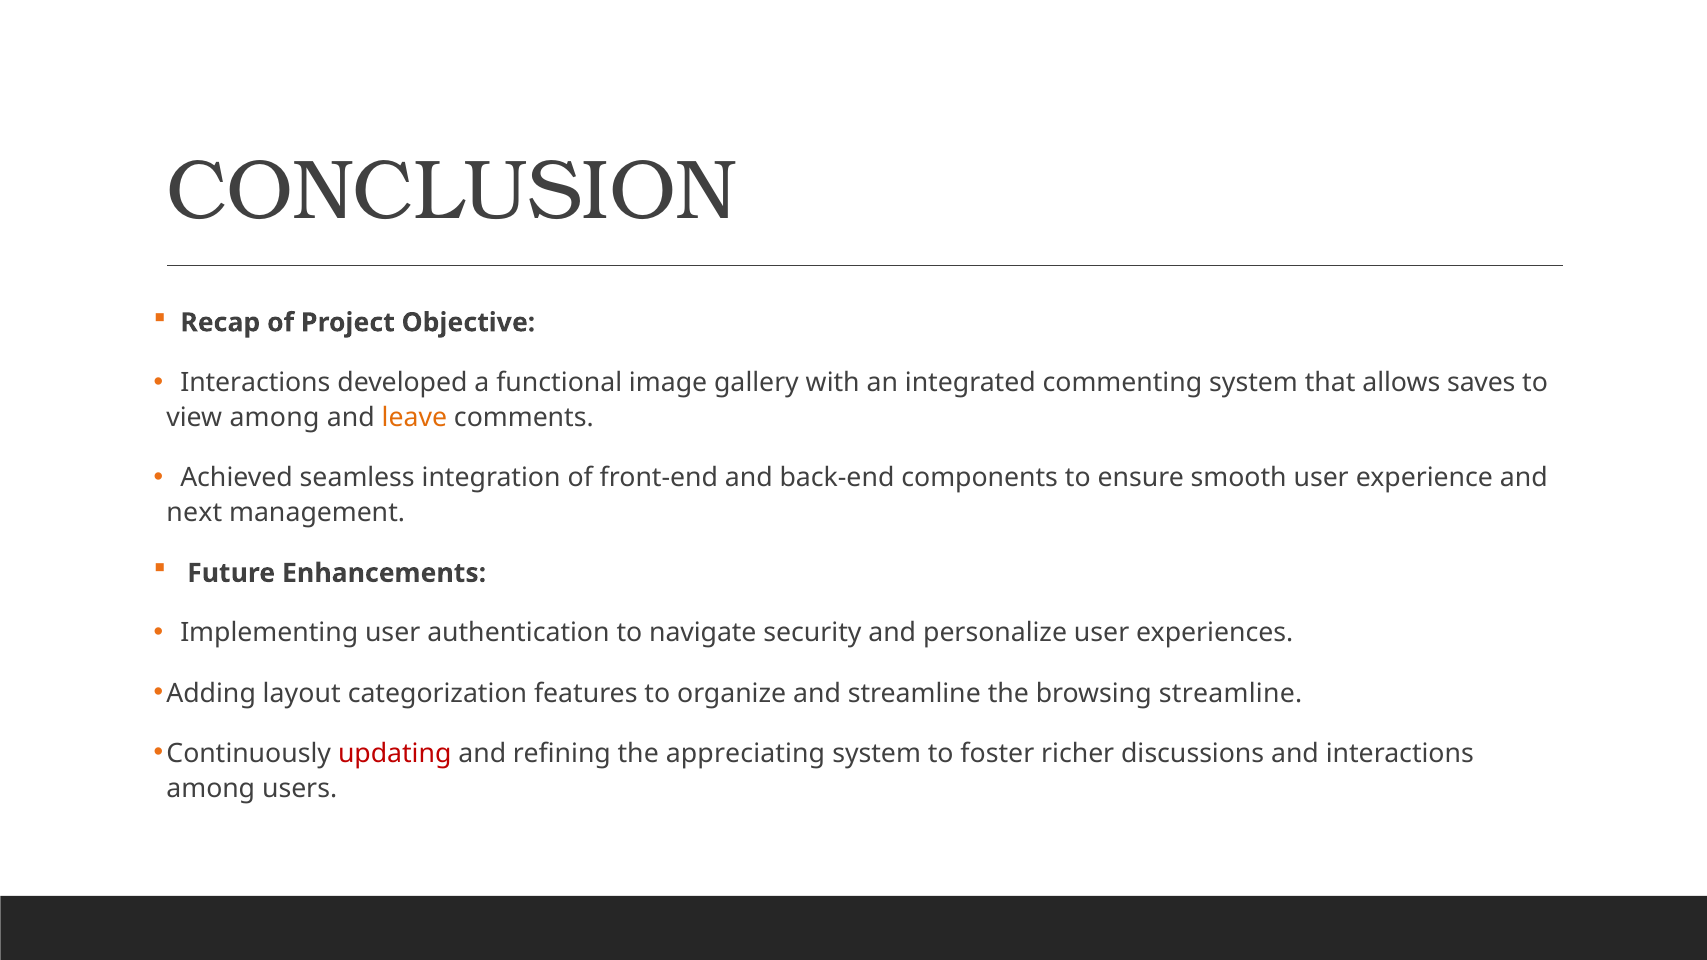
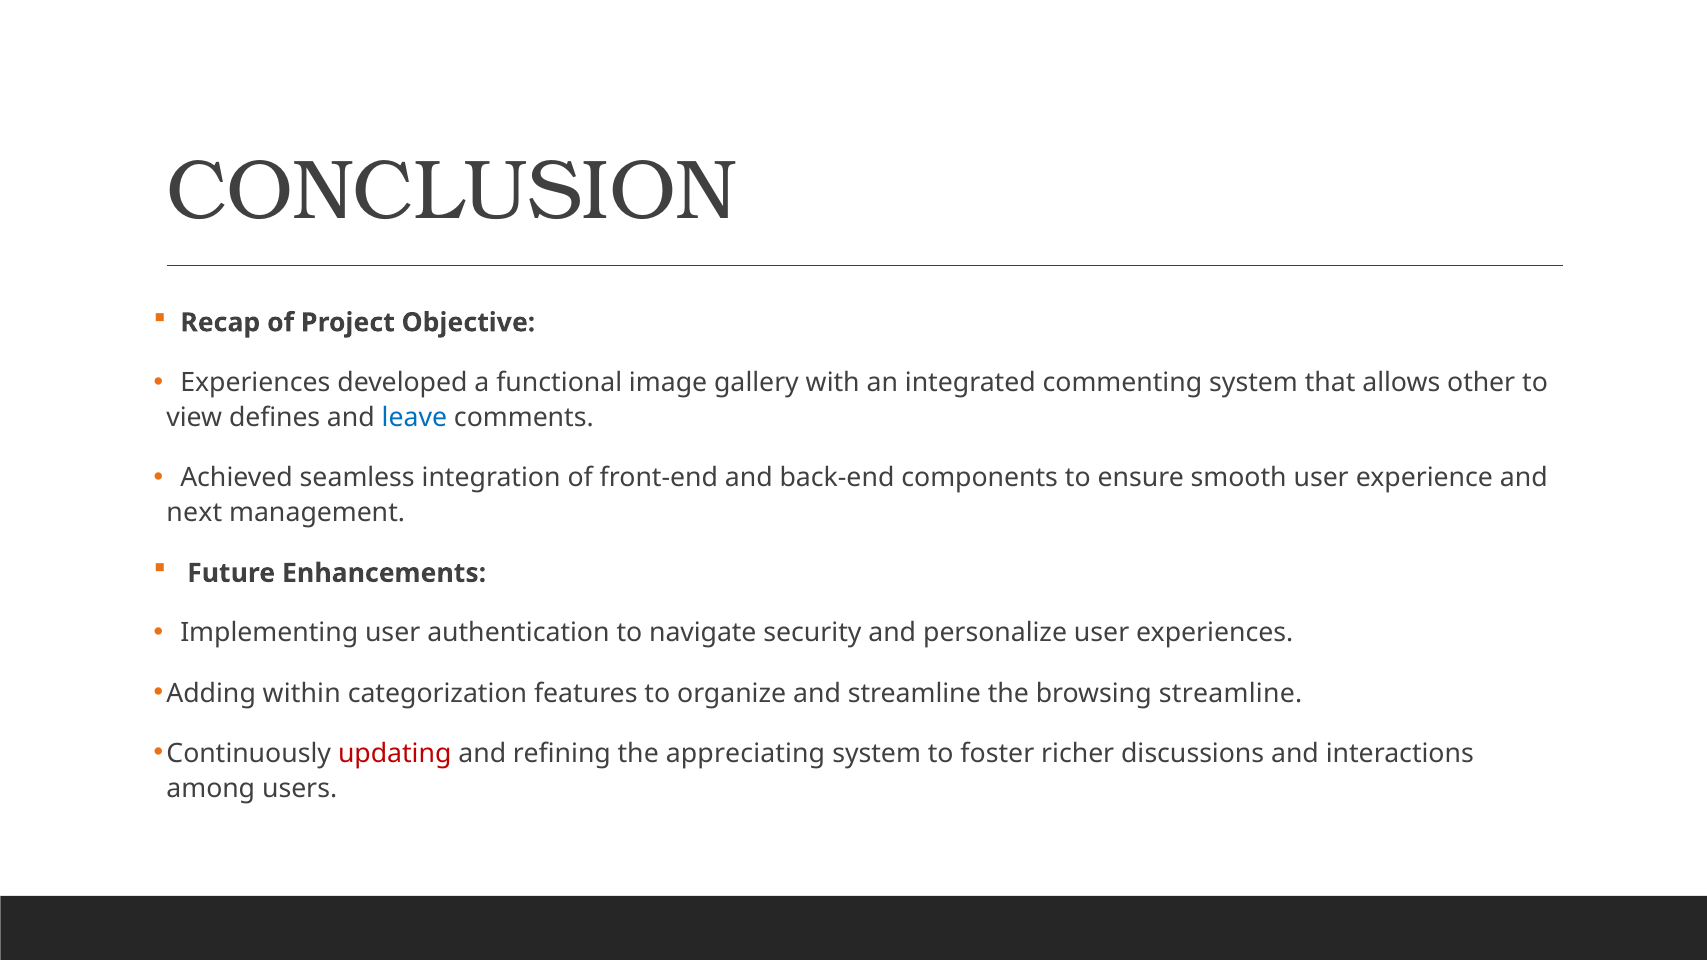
Interactions: Interactions -> Experiences (255, 383)
saves: saves -> other (1481, 383)
view among: among -> defines (275, 418)
leave colour: orange -> blue (414, 418)
layout: layout -> within (302, 693)
